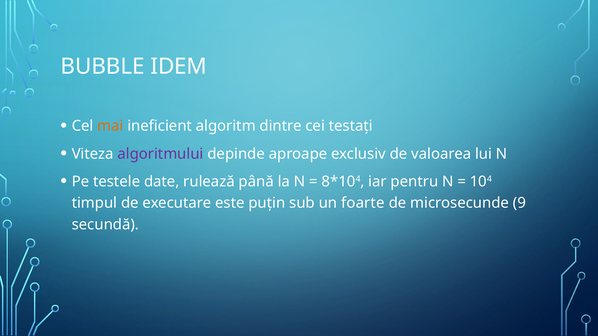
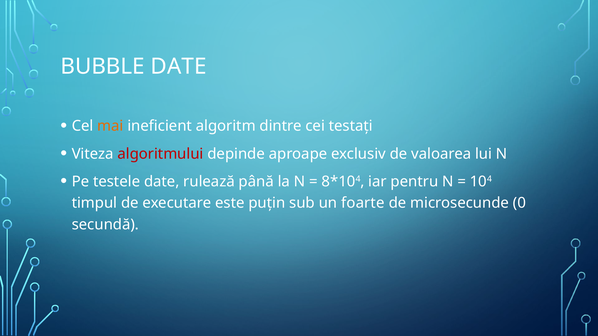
BUBBLE IDEM: IDEM -> DATE (179, 66)
algoritmului colour: purple -> red (160, 154)
9: 9 -> 0 (519, 203)
